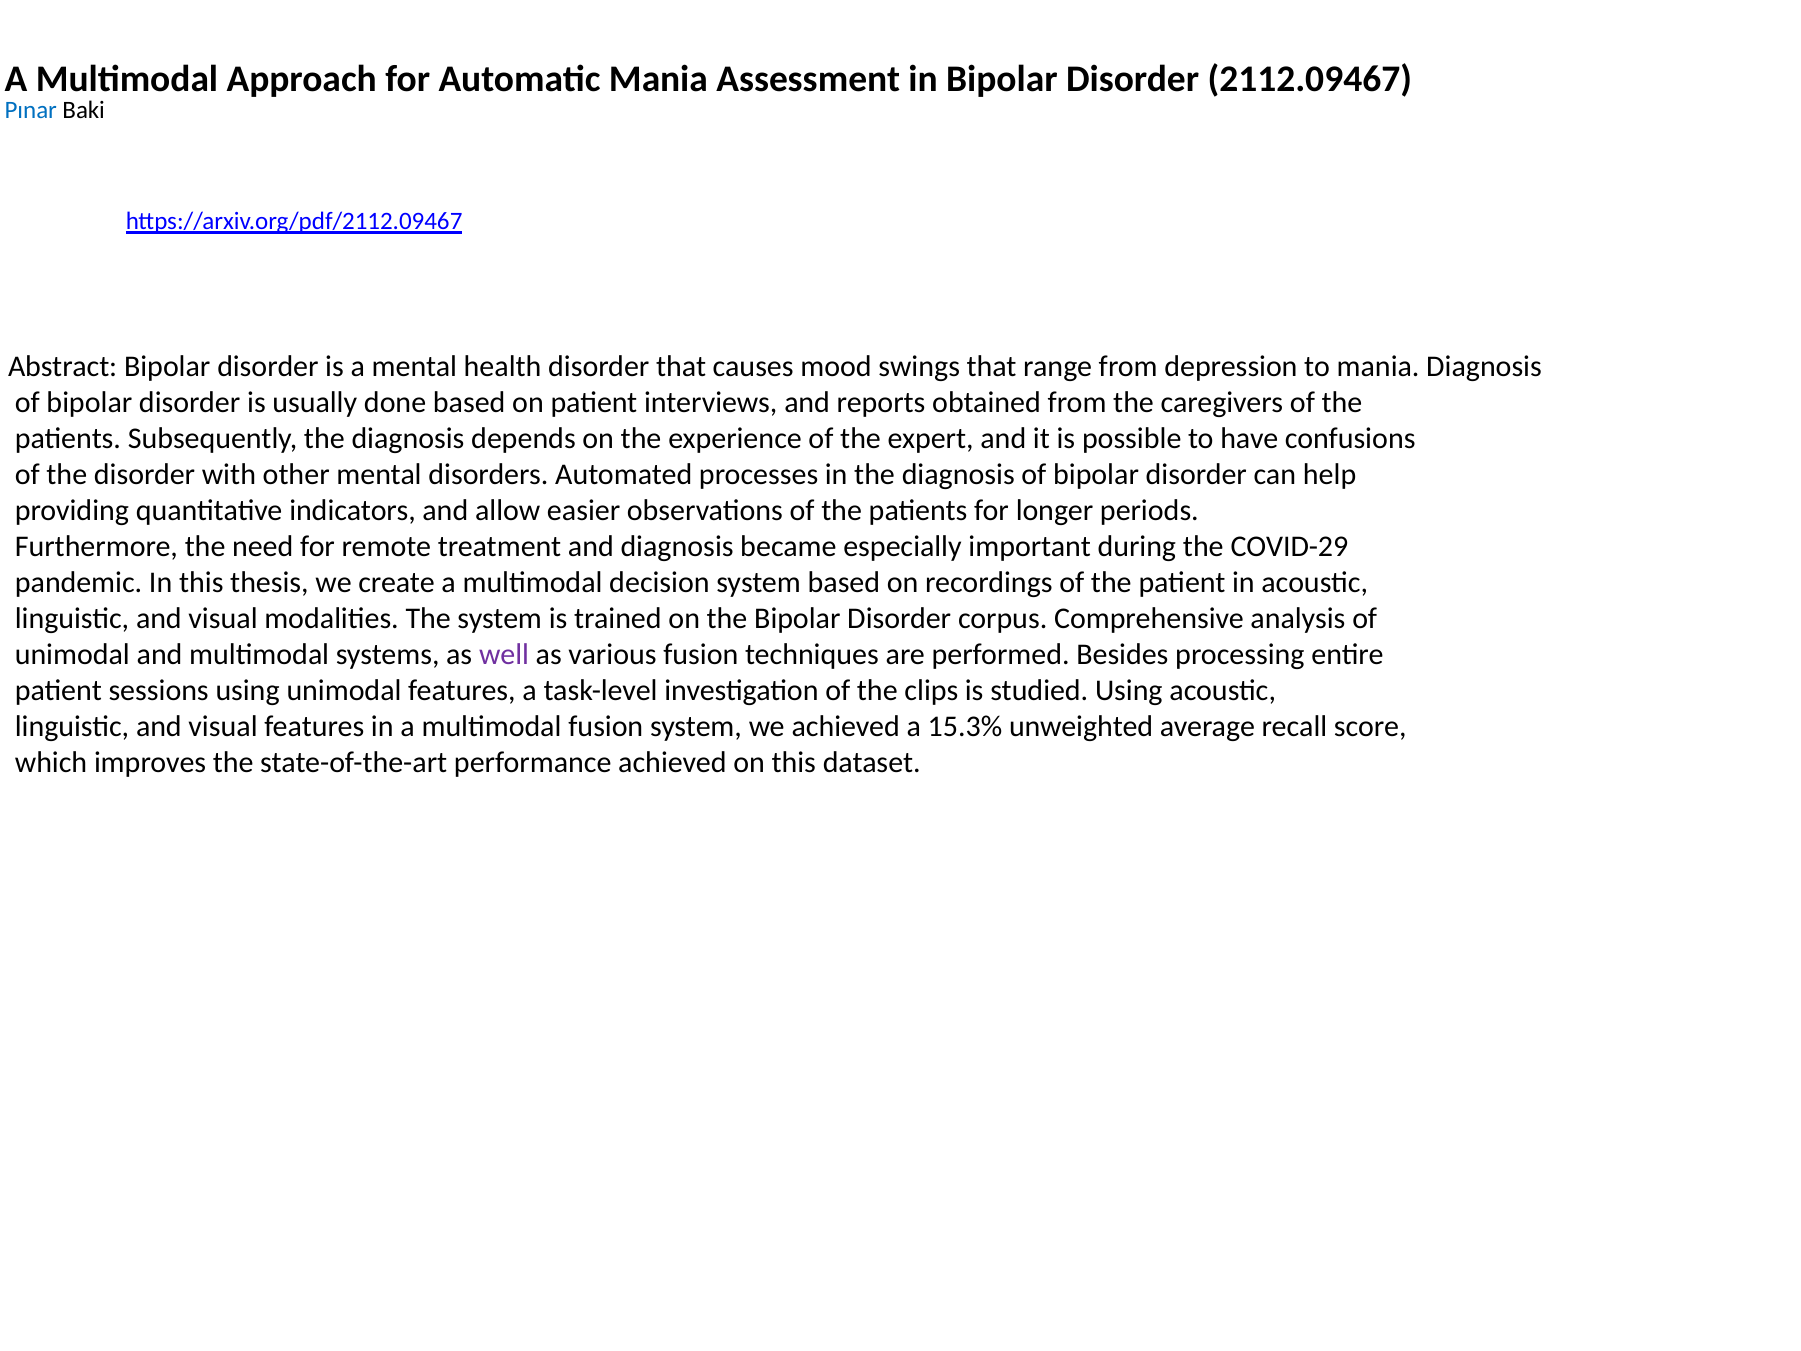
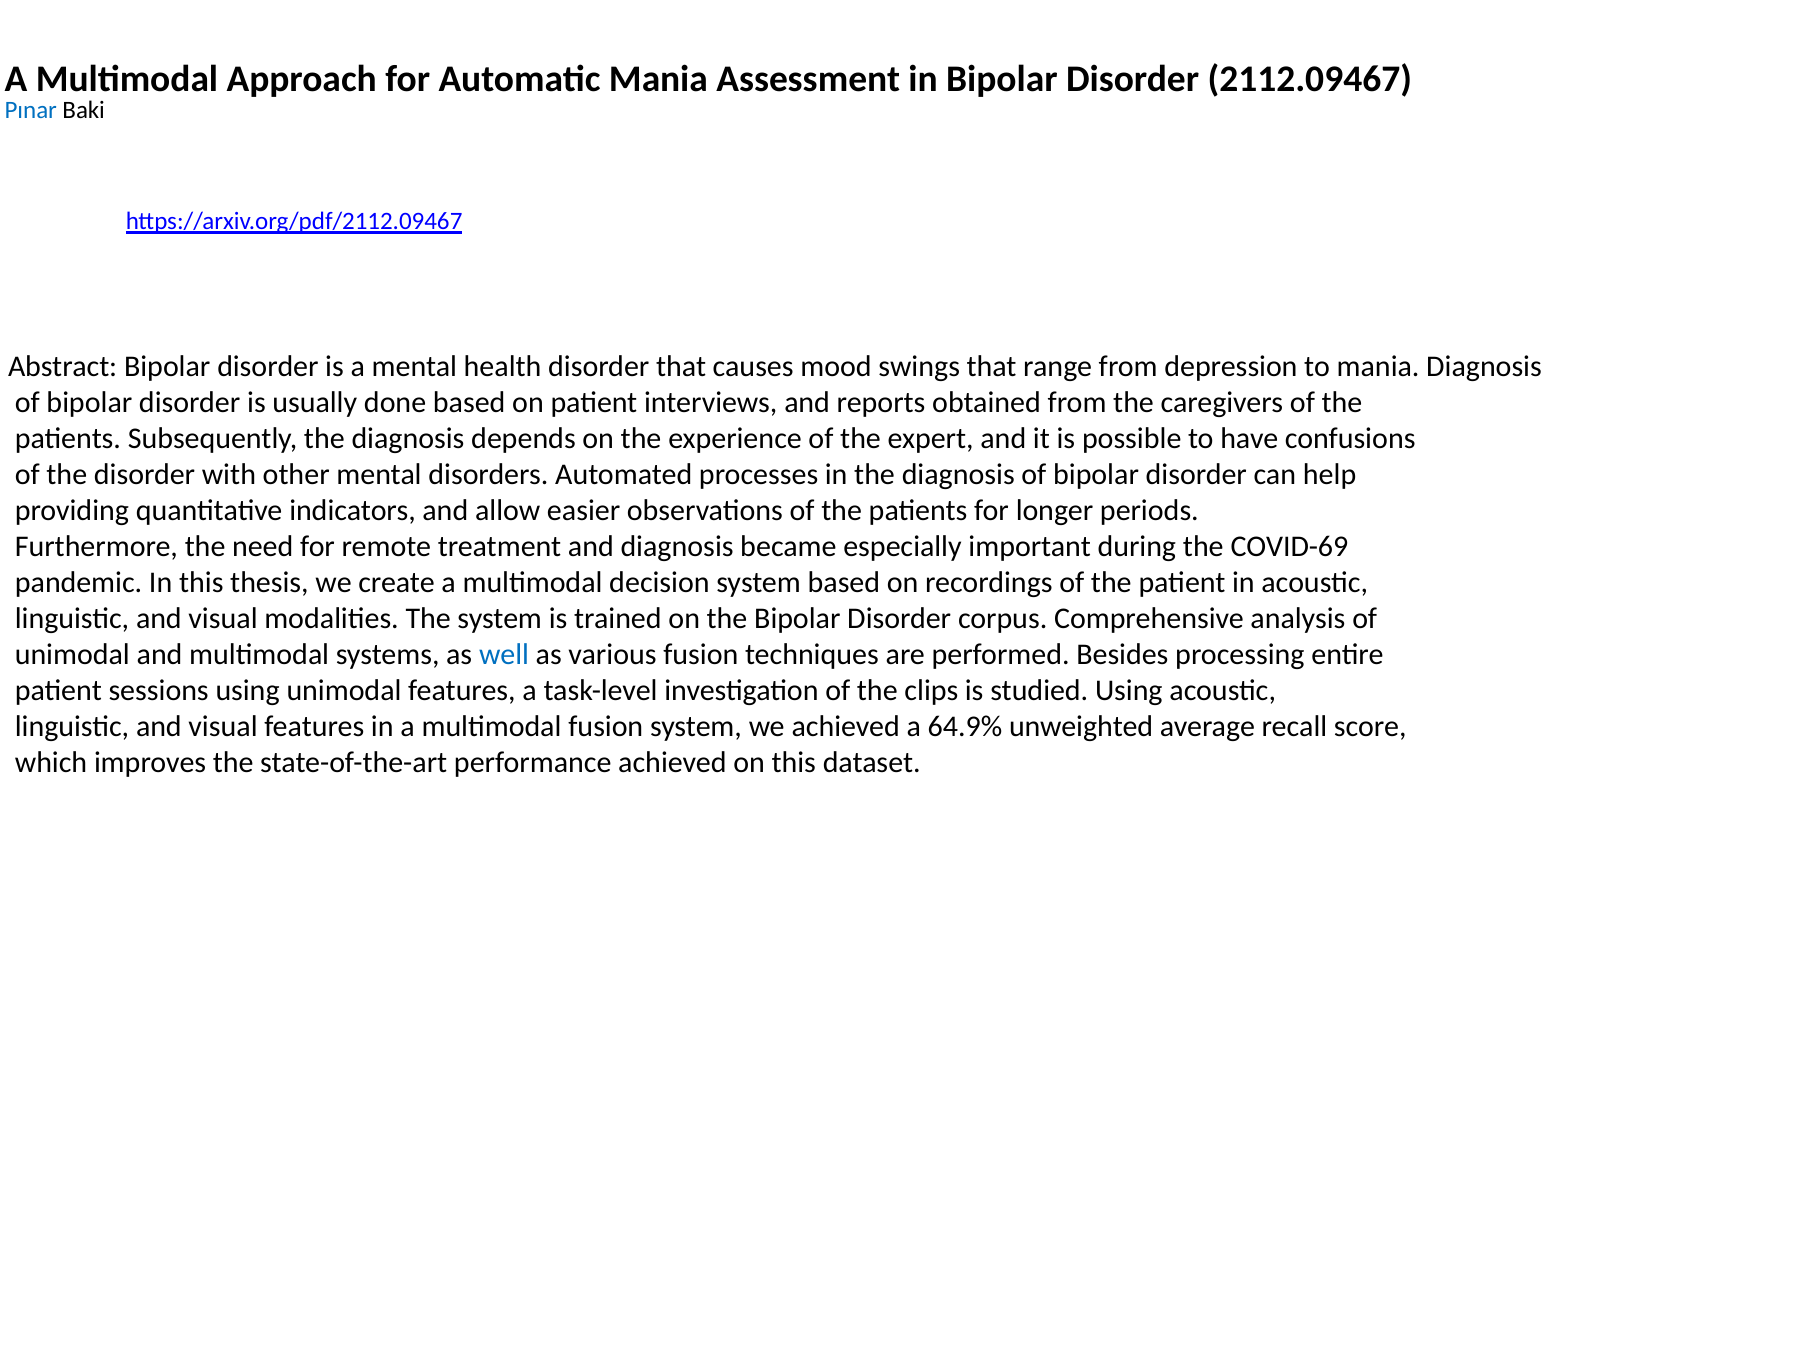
COVID-29: COVID-29 -> COVID-69 (1289, 547)
well colour: purple -> blue (504, 655)
15.3%: 15.3% -> 64.9% (965, 727)
